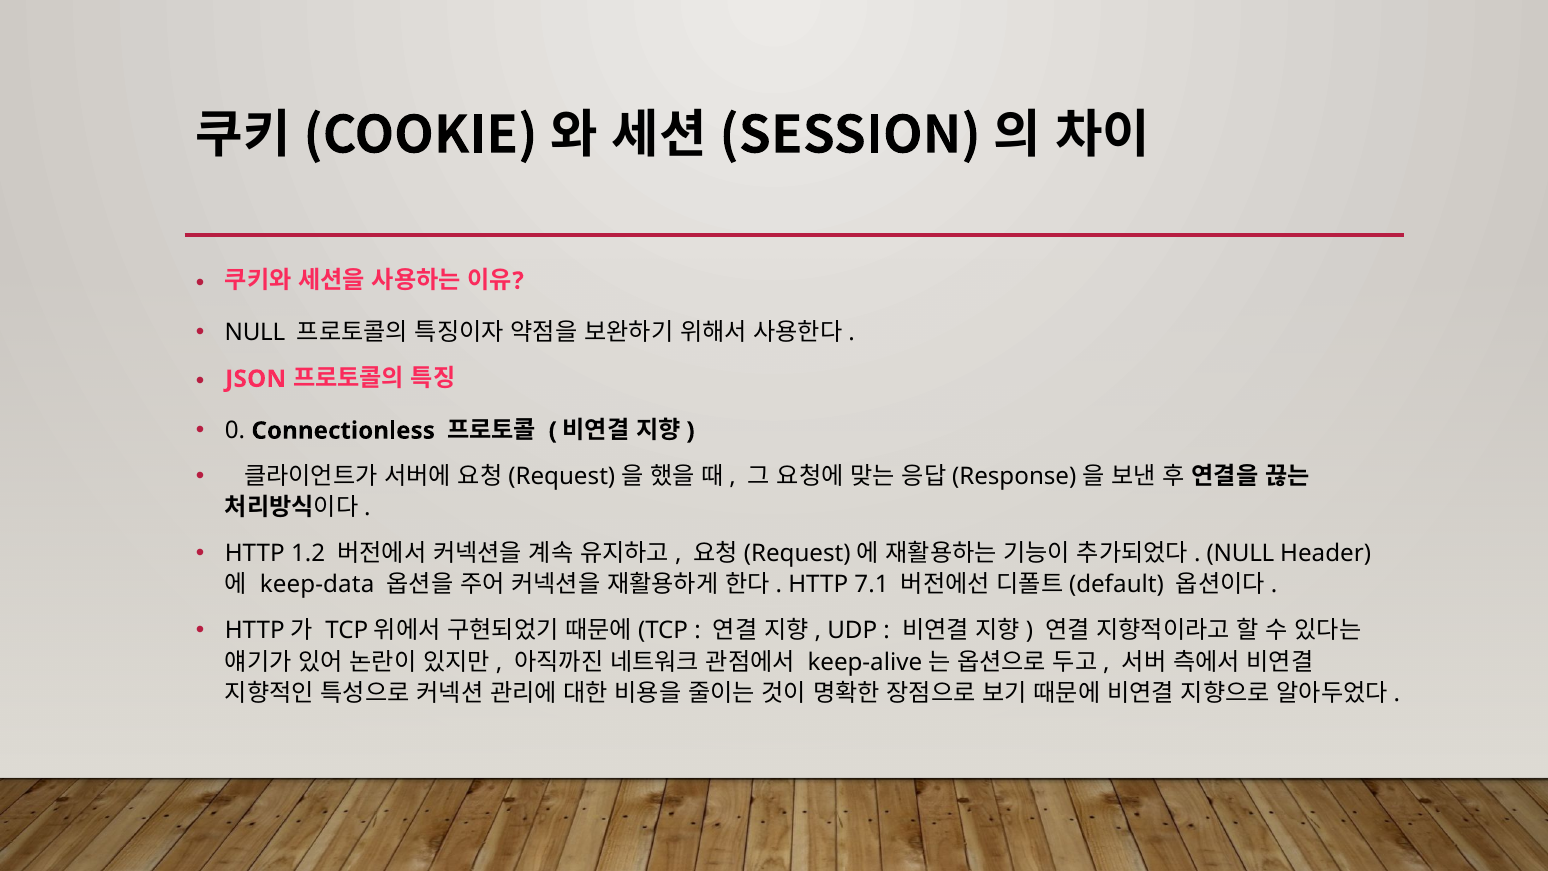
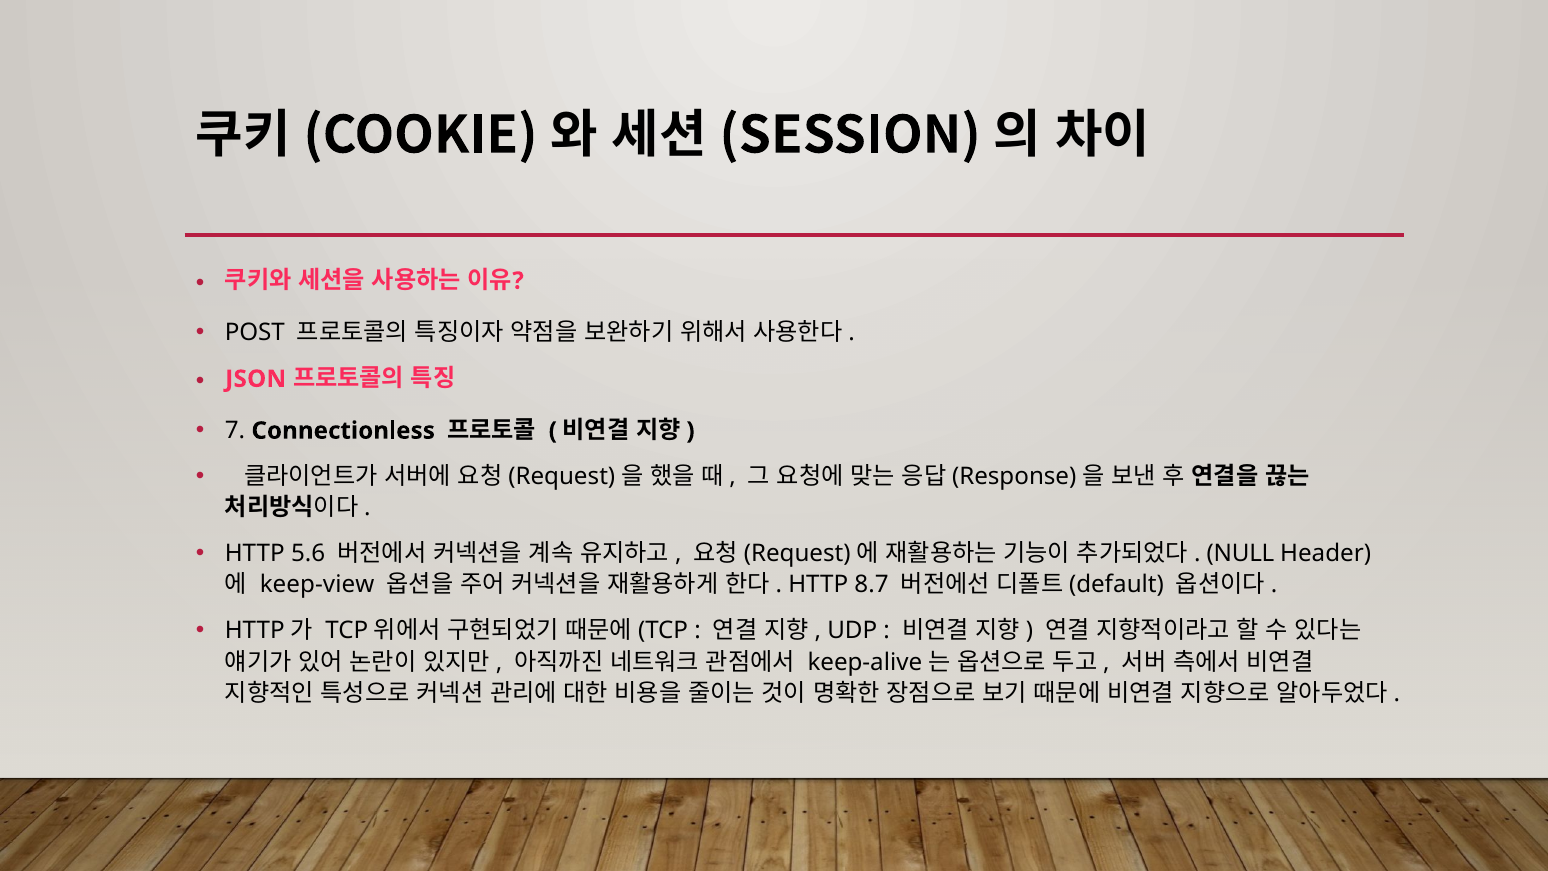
NULL: NULL -> POST (255, 333)
0: 0 -> 7 (235, 431)
1.2: 1.2 -> 5.6 (308, 554)
keep-data: keep-data -> keep-view (317, 585)
7.1: 7.1 -> 8.7 (872, 585)
